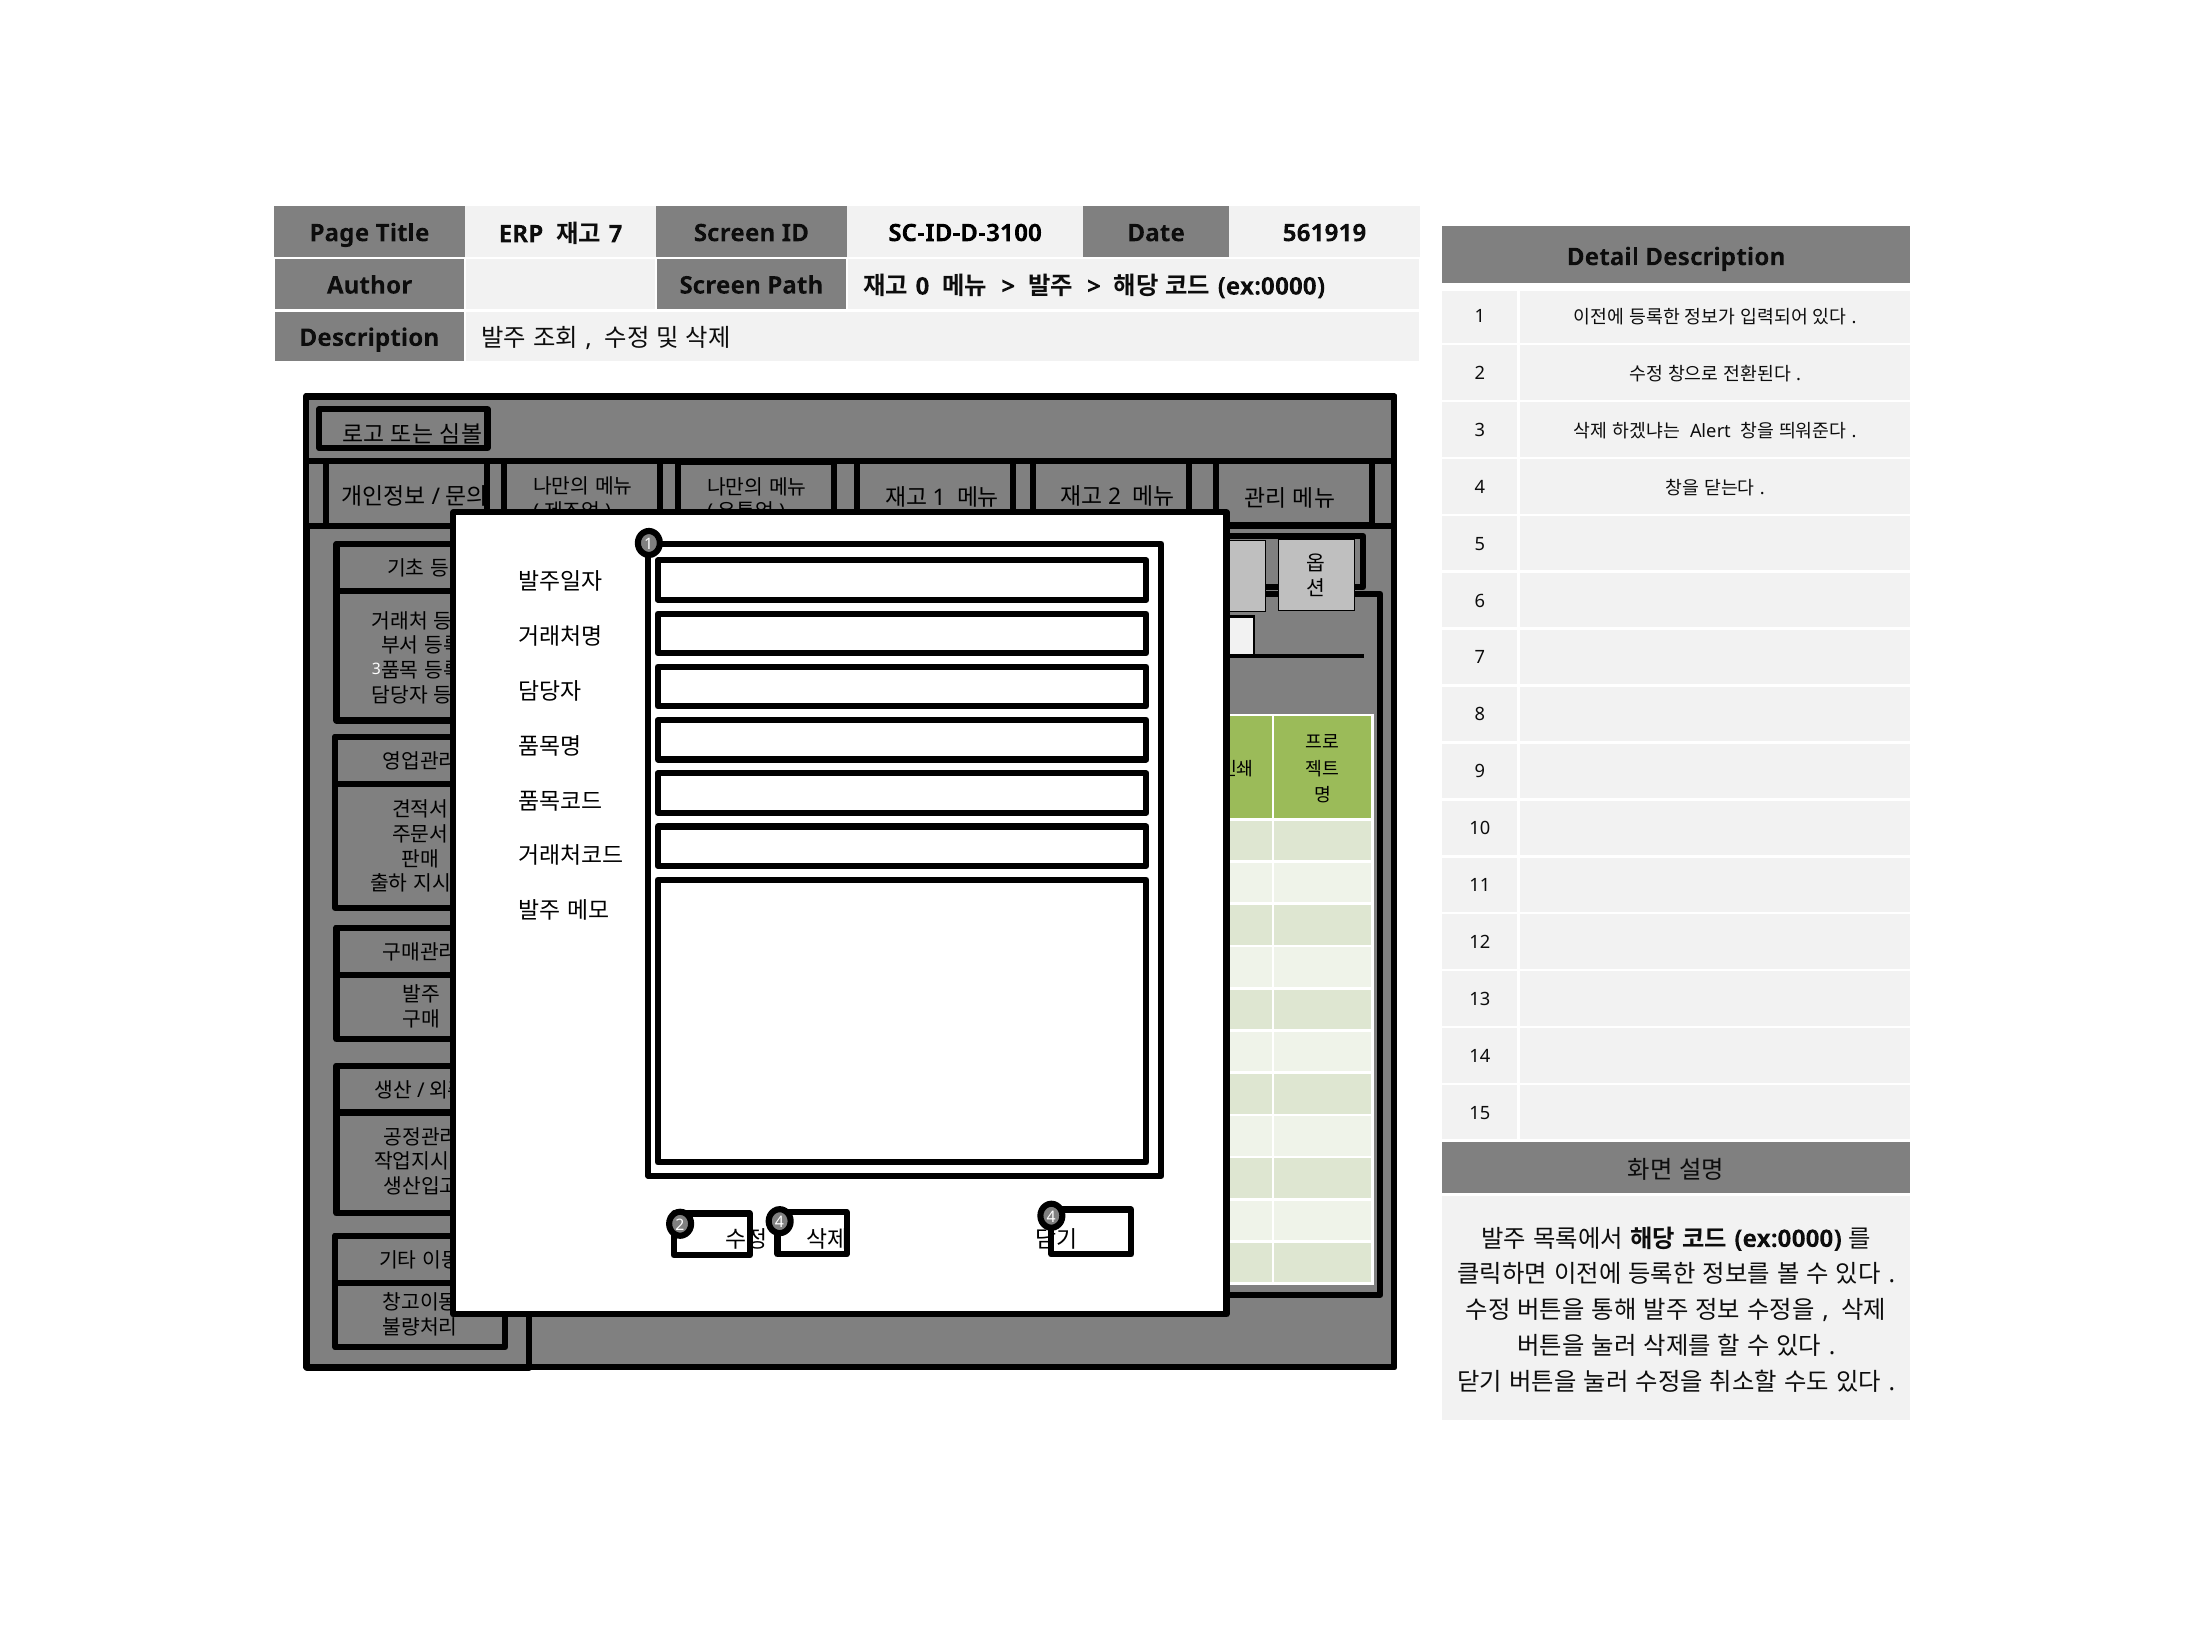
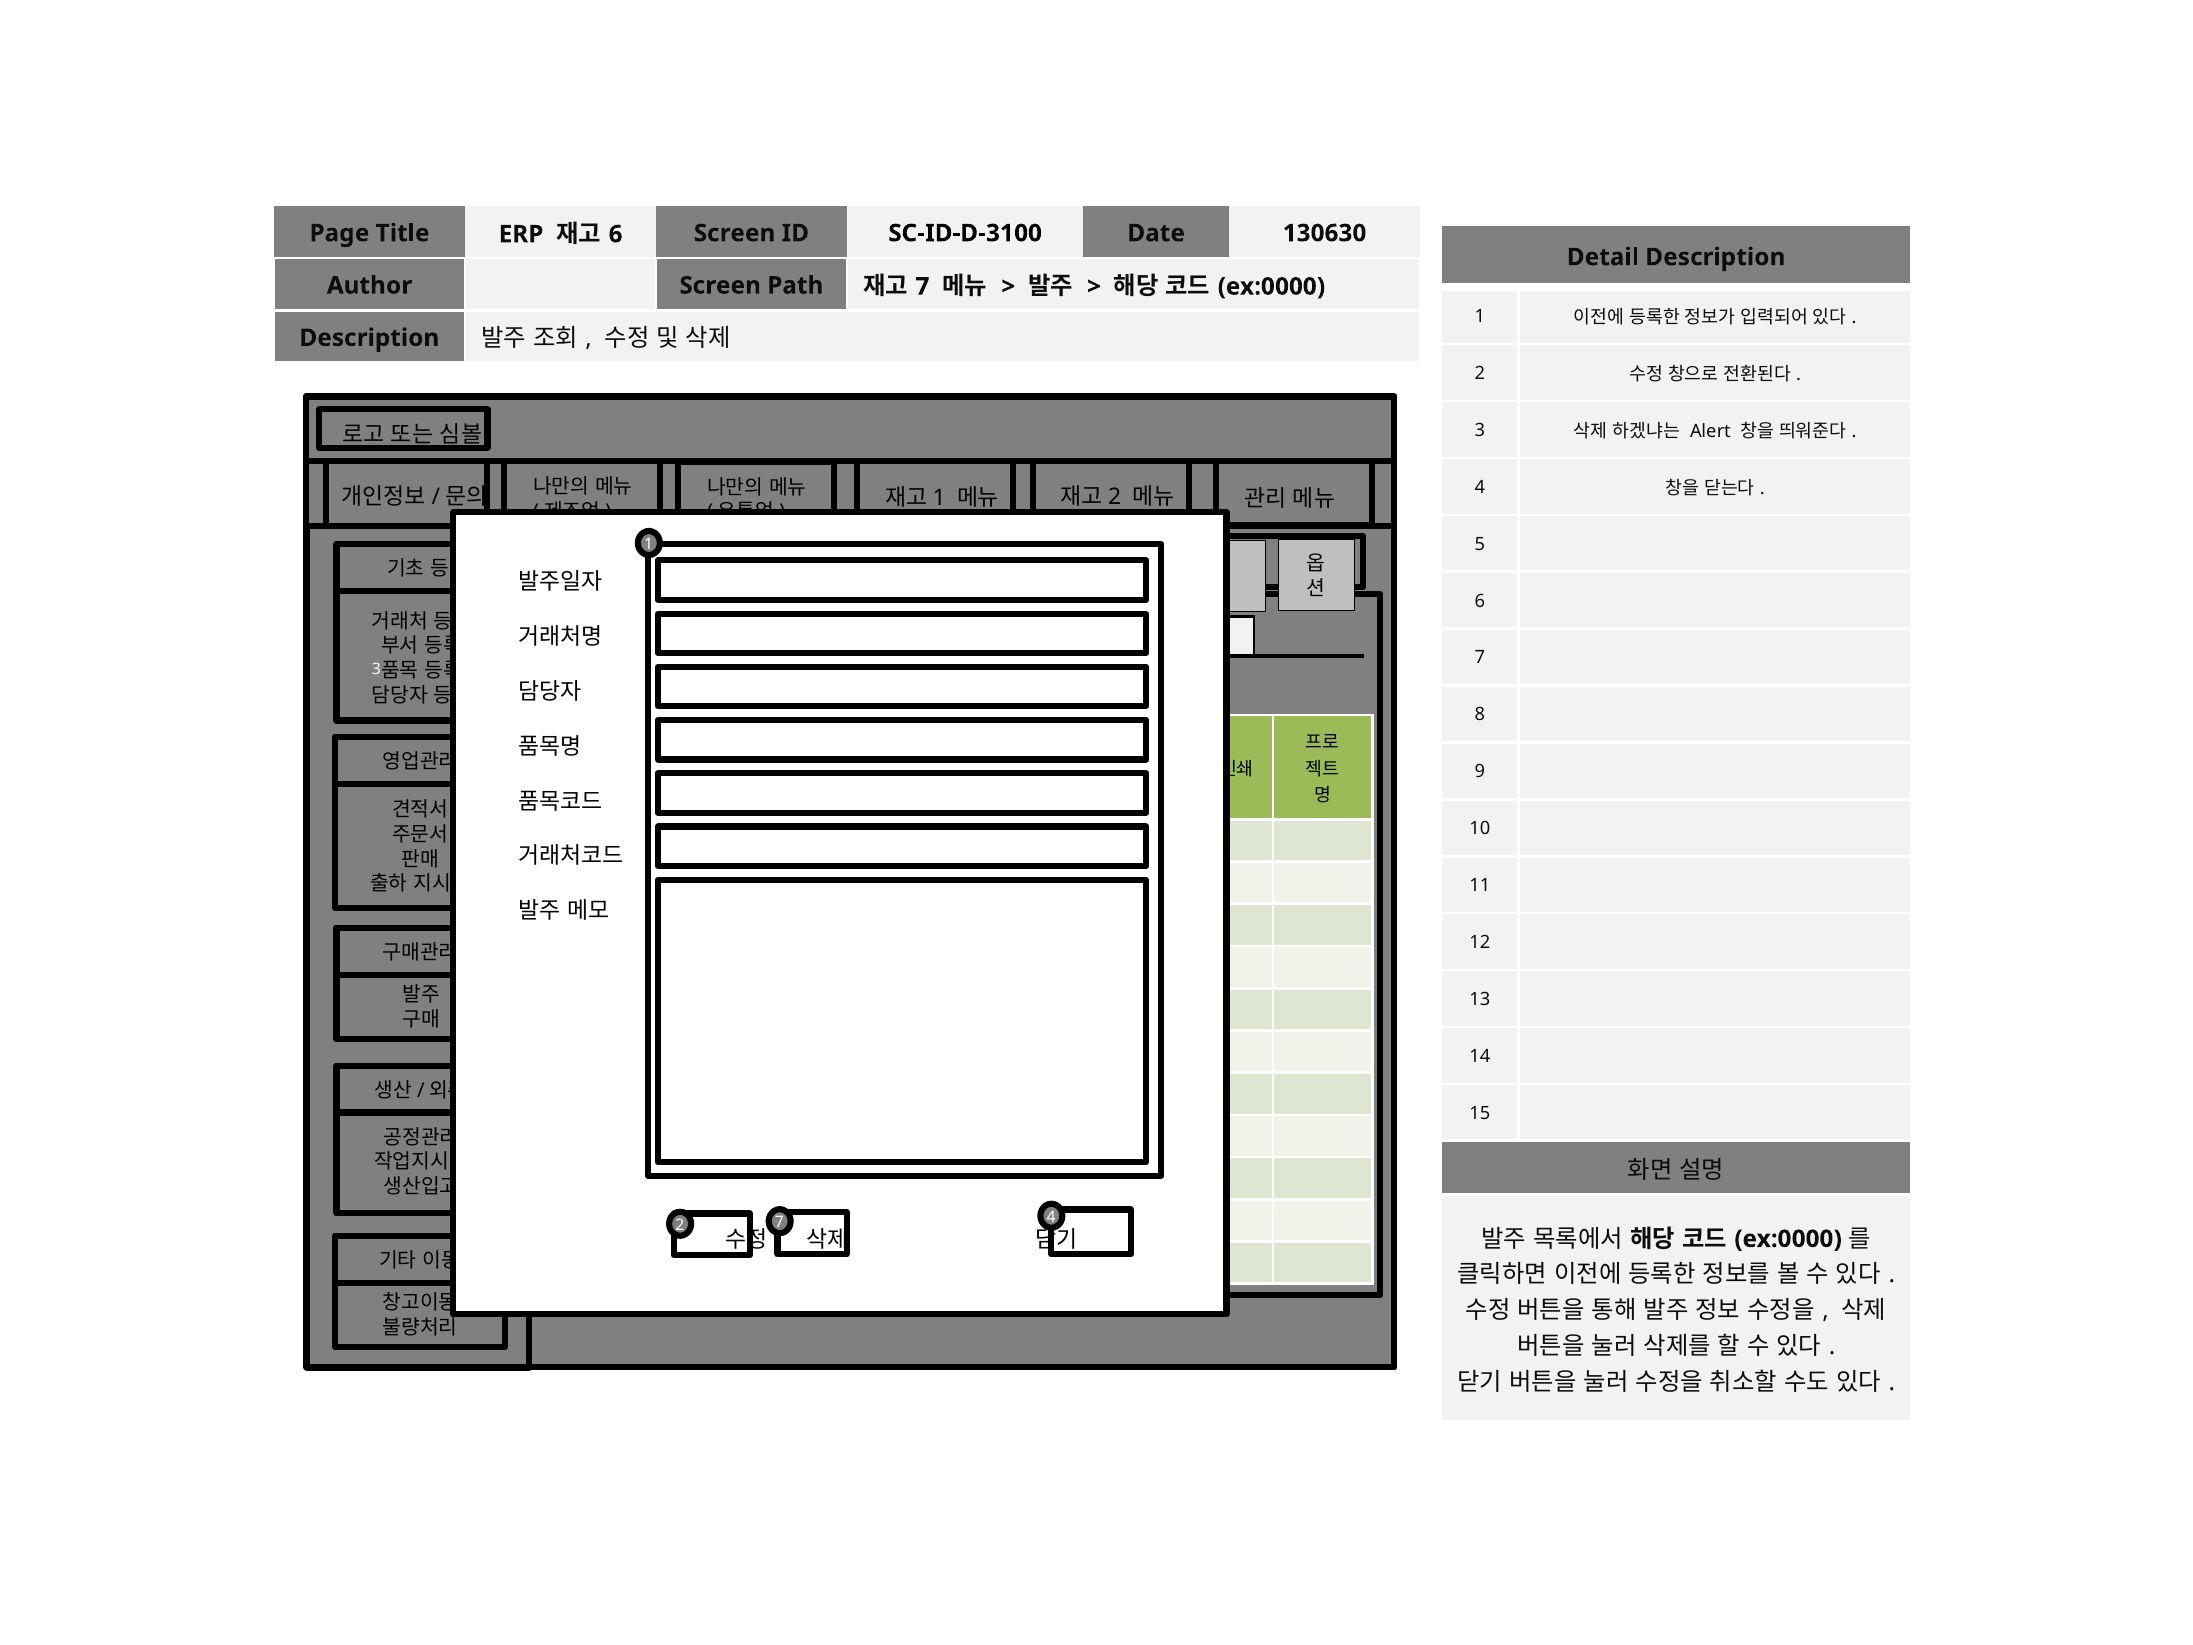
7: 7 -> 6 (616, 234)
561919: 561919 -> 130630 (1325, 233)
0: 0 -> 7 (922, 287)
4: 4 -> 7 (779, 1222)
